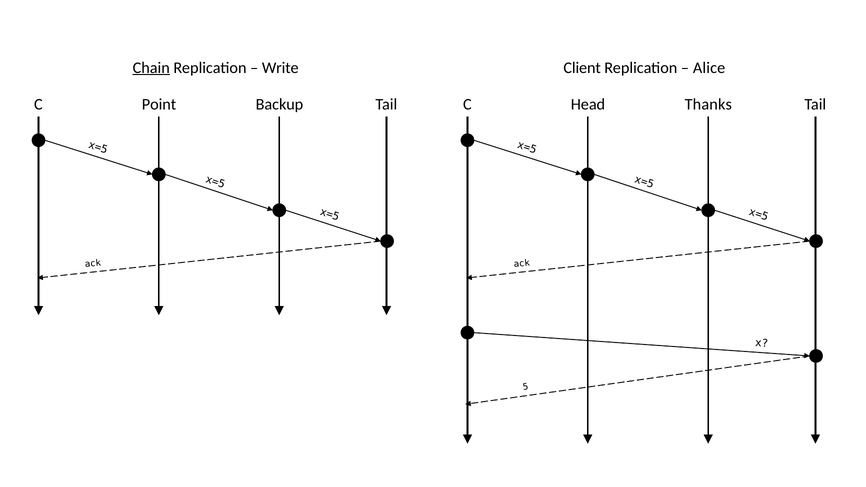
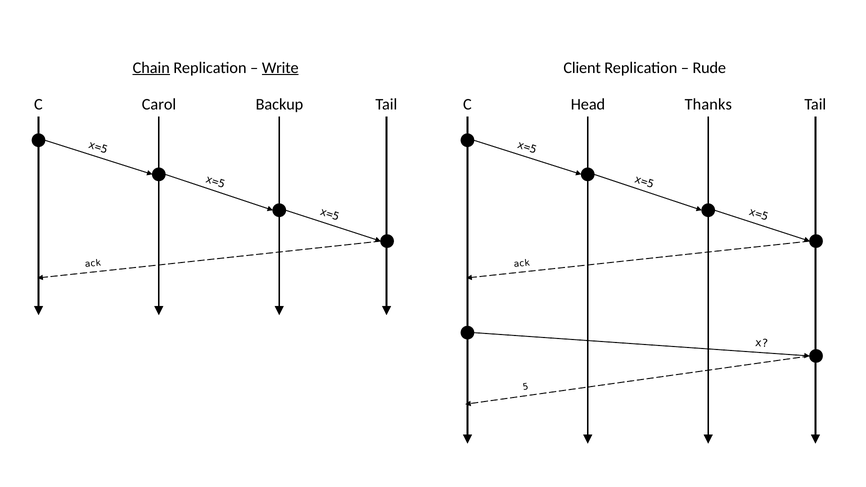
Write underline: none -> present (280, 68)
Alice: Alice -> Rude (709, 68)
Point: Point -> Carol (159, 104)
